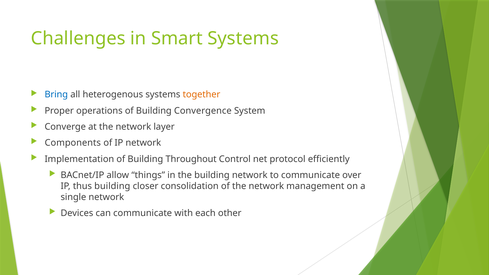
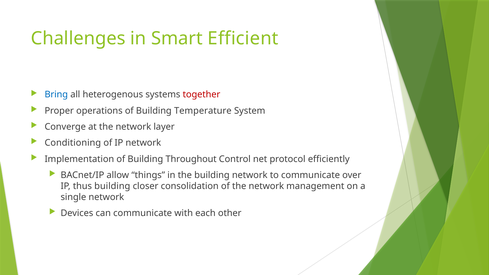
Smart Systems: Systems -> Efficient (243, 39)
together colour: orange -> red (202, 95)
Convergence: Convergence -> Temperature (203, 111)
Components: Components -> Conditioning (73, 143)
